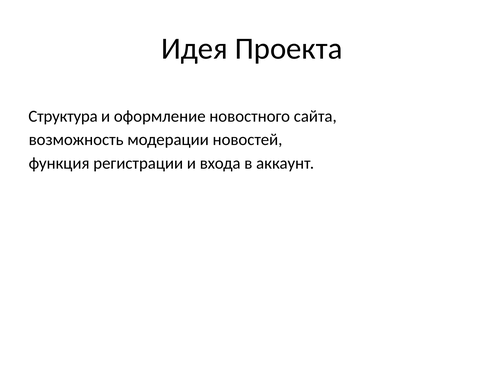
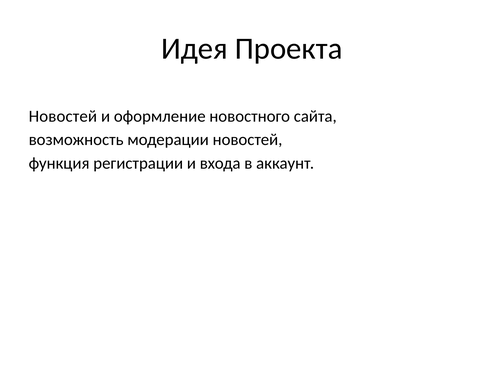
Структура: Структура -> Новостей (63, 116)
